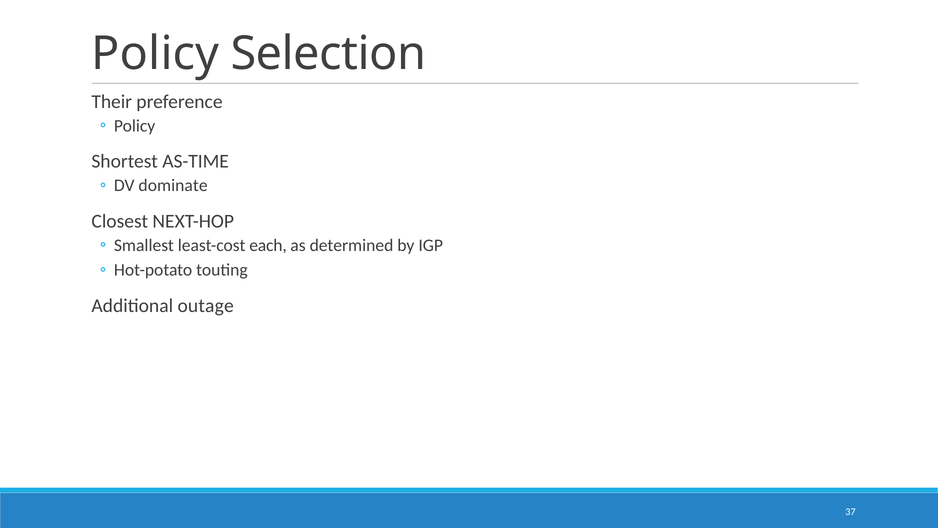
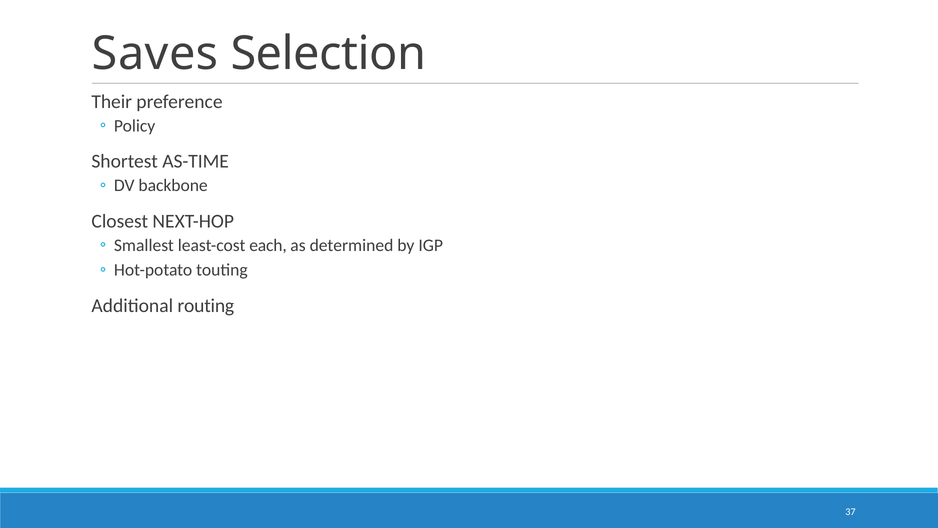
Policy: Policy -> Saves (155, 54)
dominate: dominate -> backbone (173, 185)
outage: outage -> routing (206, 306)
